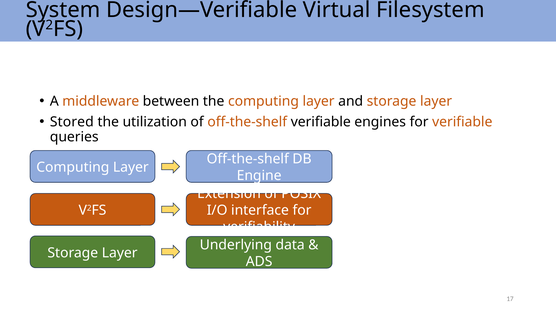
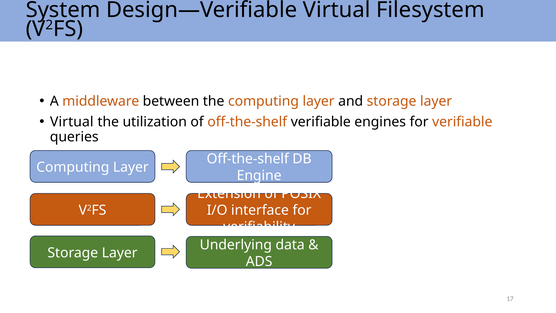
Stored: Stored -> Virtual (72, 122)
